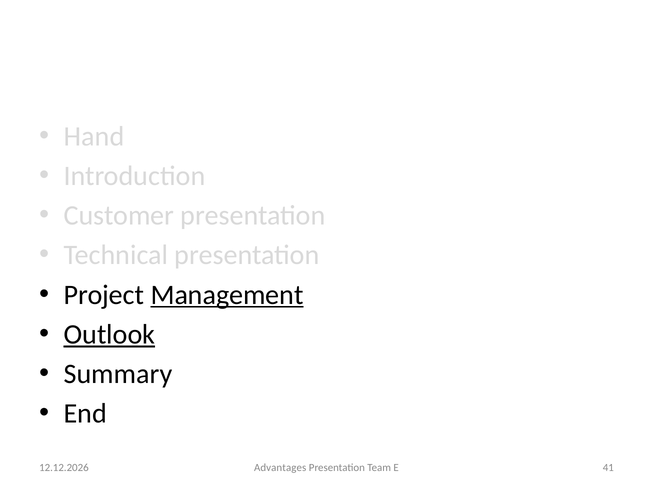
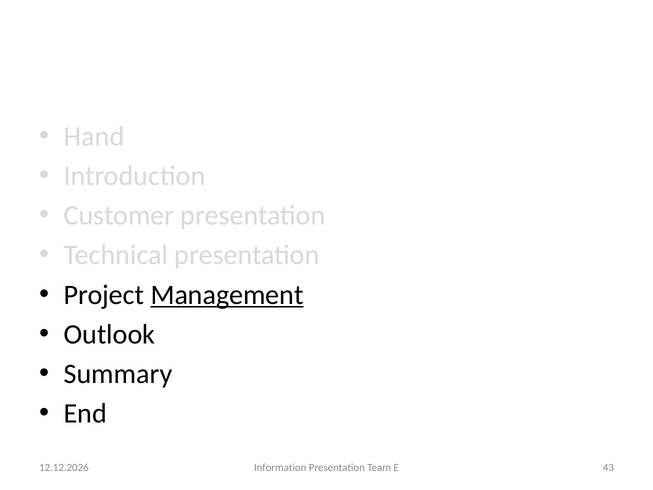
Outlook underline: present -> none (109, 334)
Advantages: Advantages -> Information (280, 468)
41: 41 -> 43 (608, 468)
